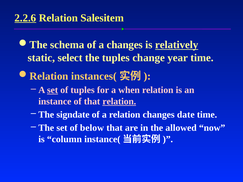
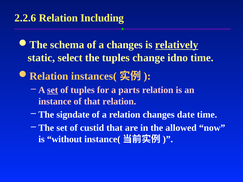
2.2.6 underline: present -> none (25, 18)
Salesitem: Salesitem -> Including (102, 18)
year: year -> idno (178, 58)
when: when -> parts (129, 90)
relation underline: present -> none (119, 102)
below: below -> custid (92, 128)
column: column -> without (64, 139)
